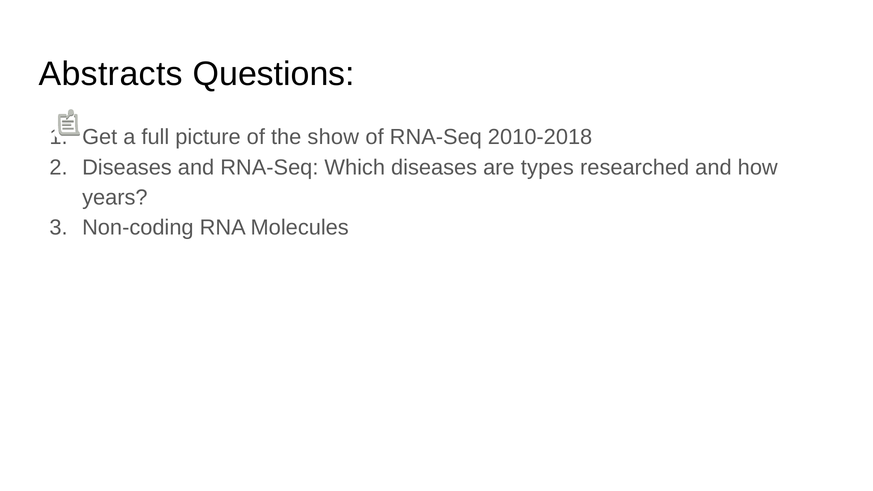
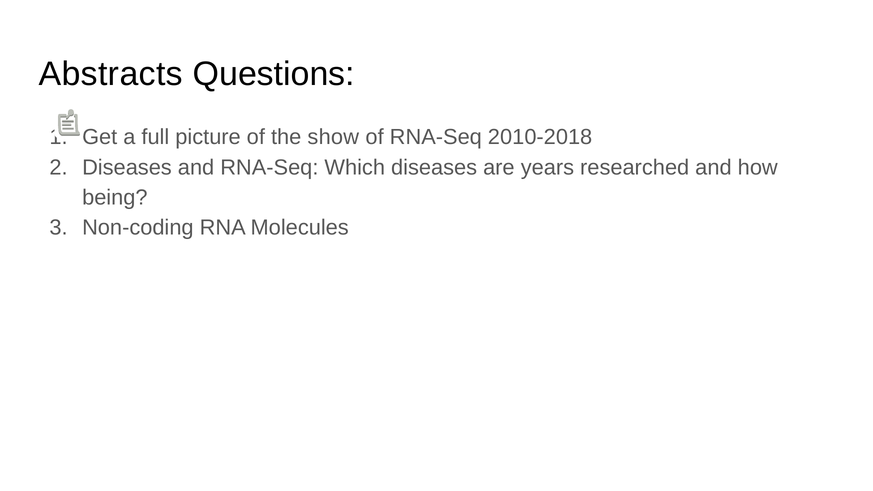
types: types -> years (547, 167)
years: years -> being (115, 198)
